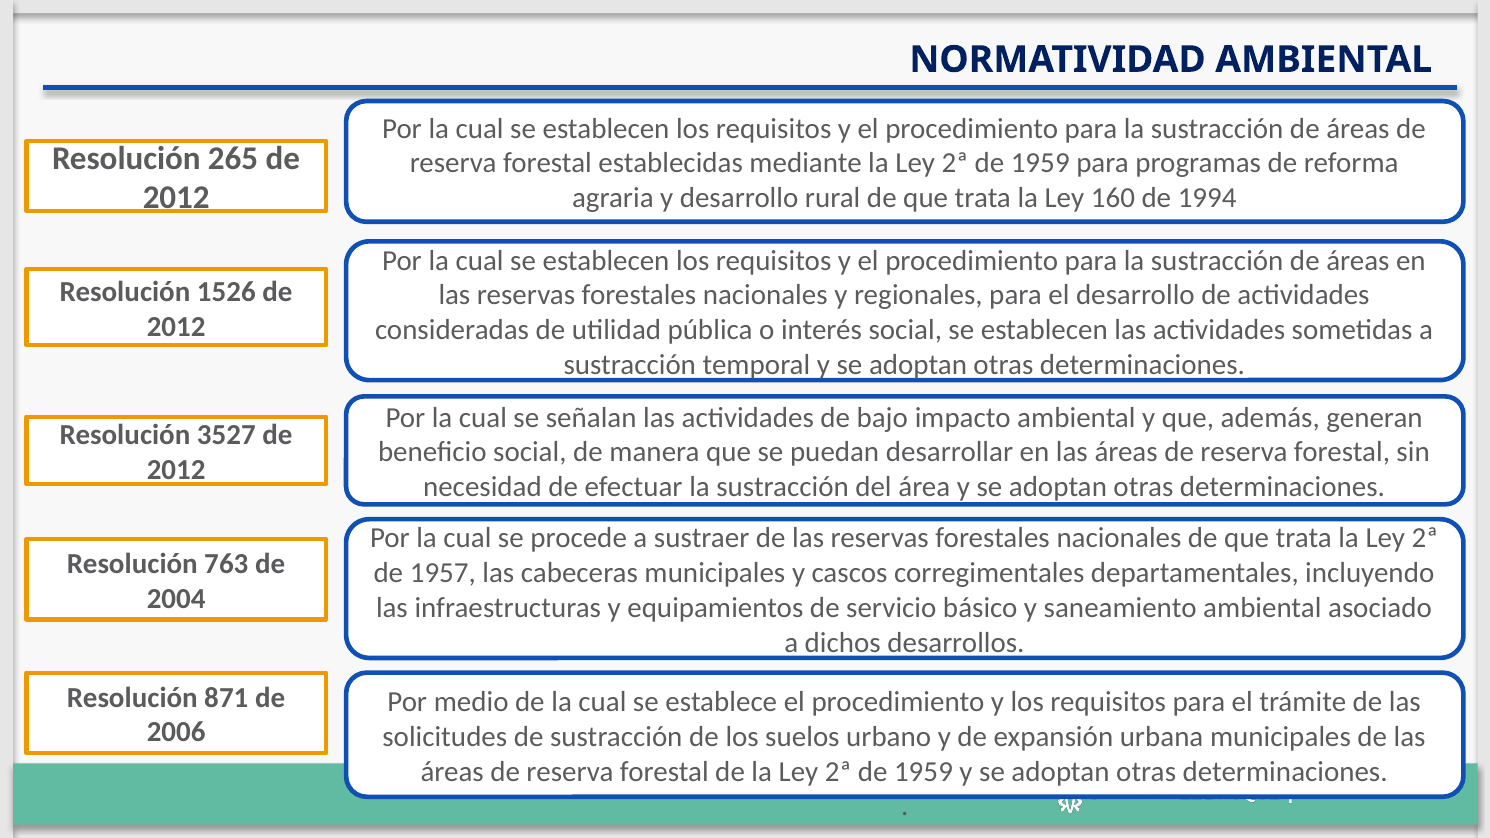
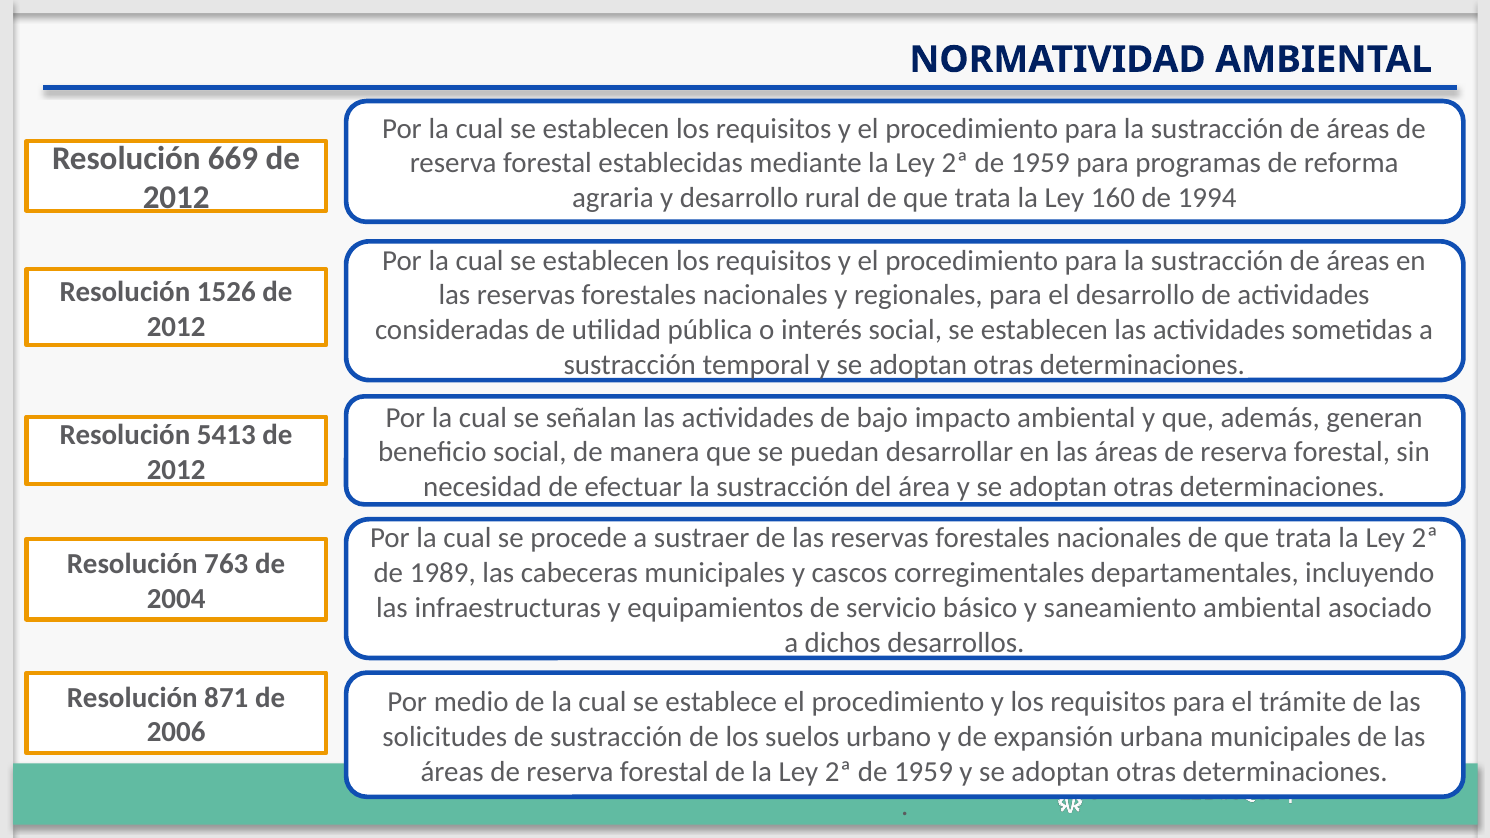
265: 265 -> 669 (233, 158)
3527: 3527 -> 5413 (226, 435)
1957: 1957 -> 1989 (443, 573)
